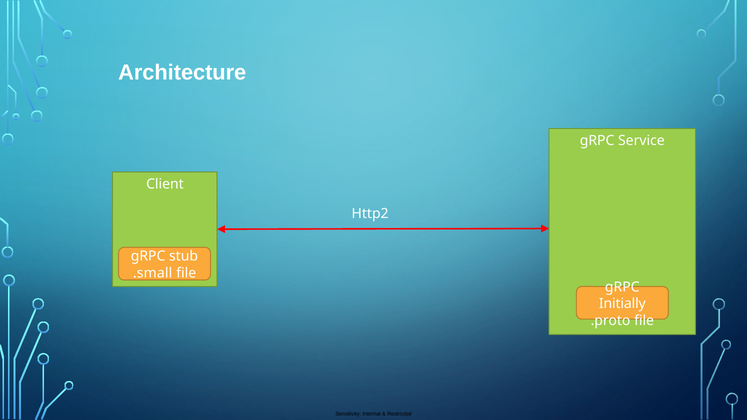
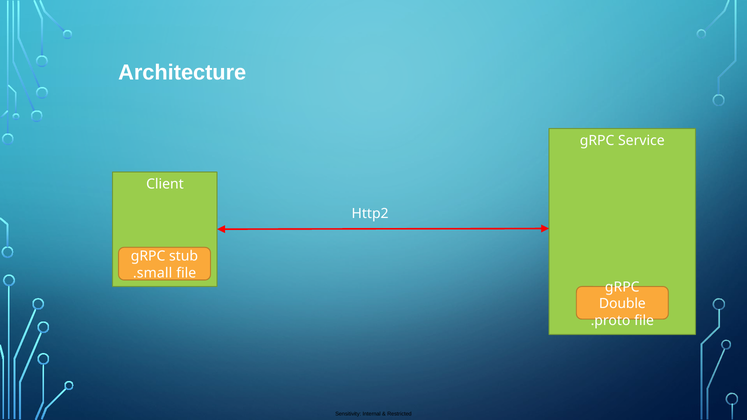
Initially: Initially -> Double (622, 304)
